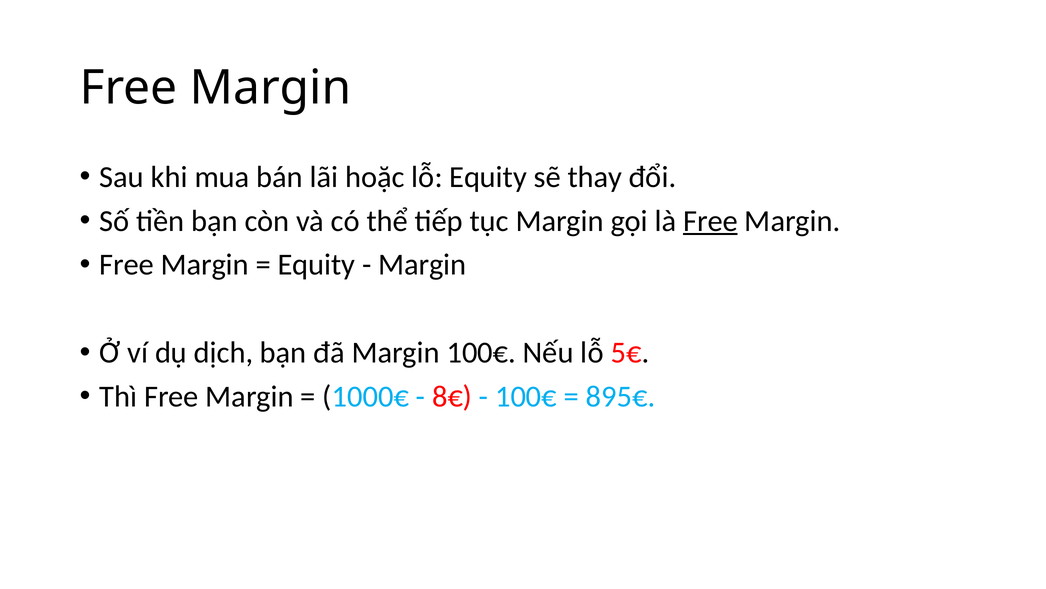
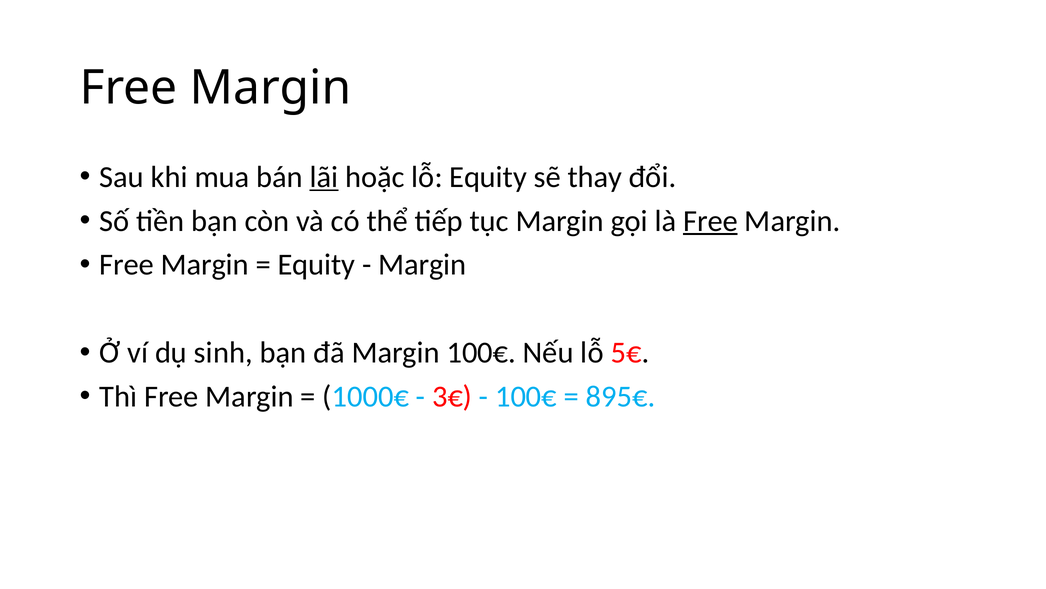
lãi underline: none -> present (324, 177)
dịch: dịch -> sinh (223, 352)
8€: 8€ -> 3€ (452, 396)
